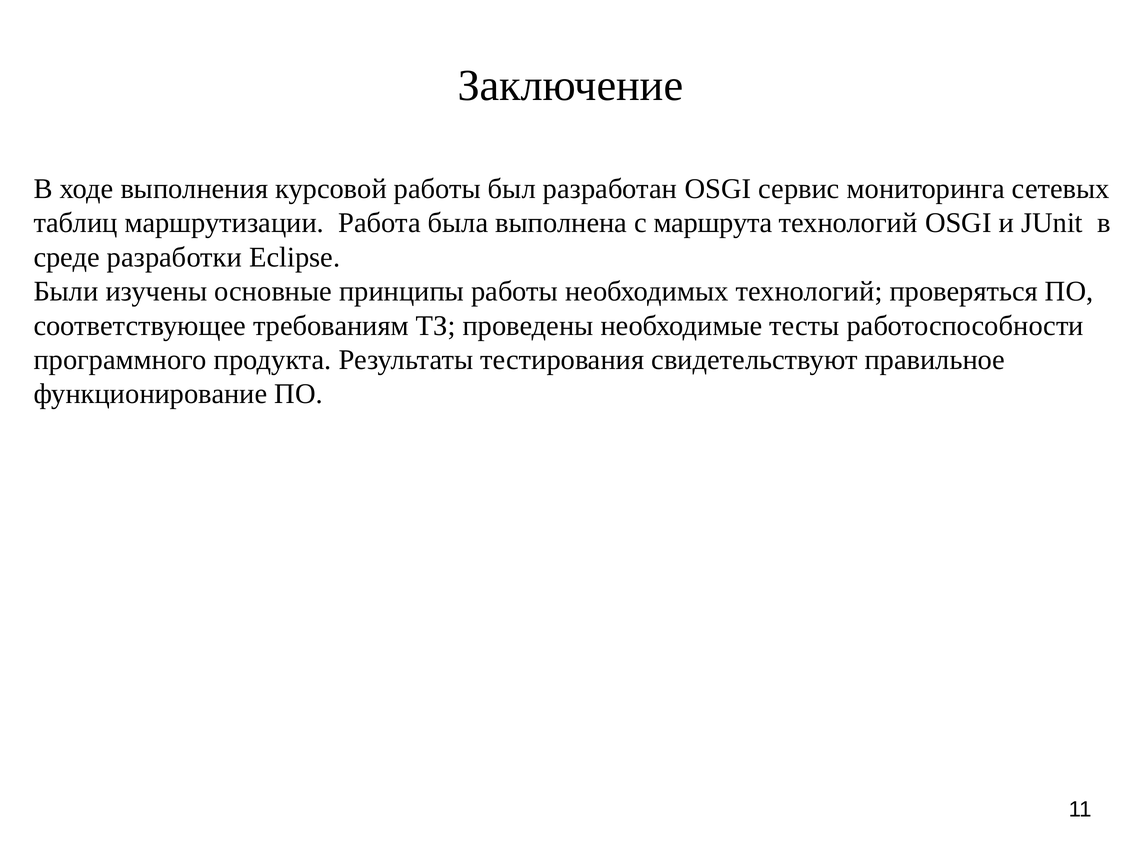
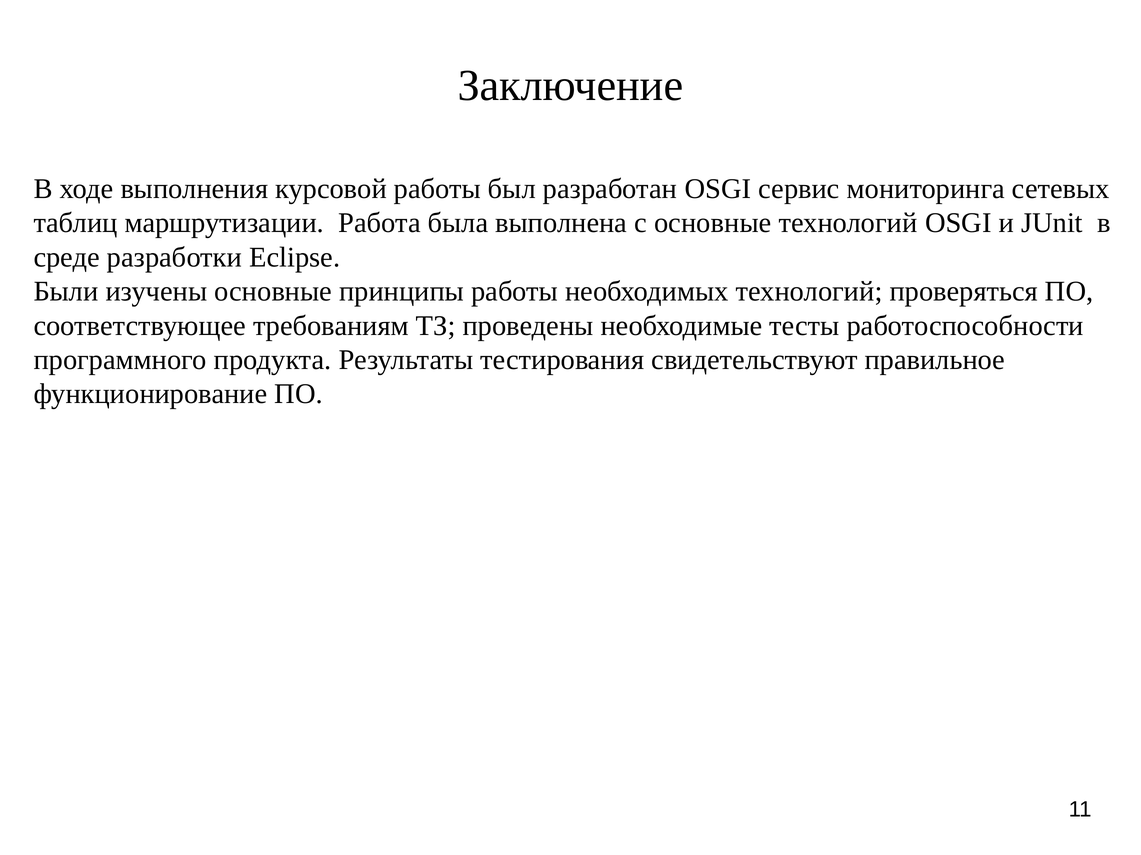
с маршрута: маршрута -> основные (713, 223)
